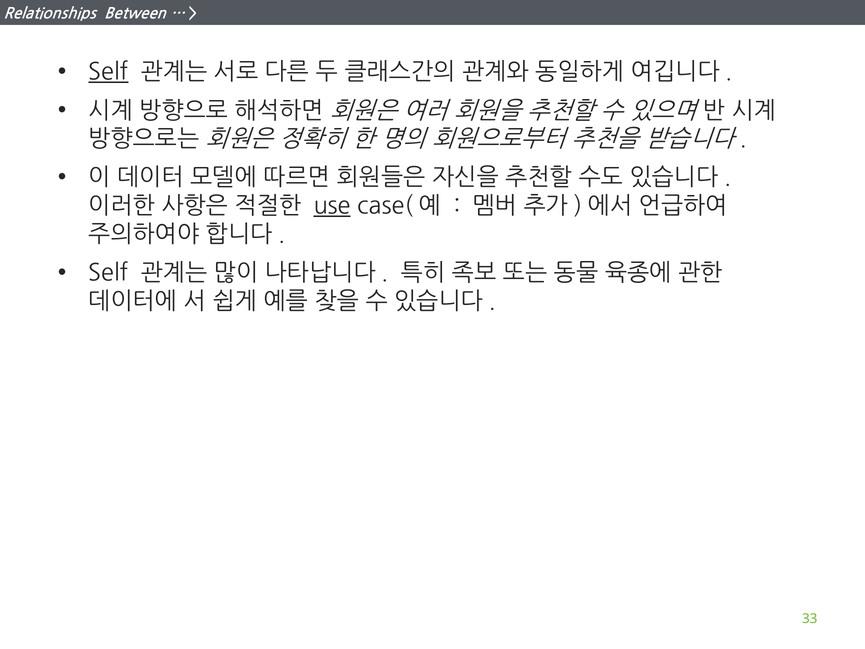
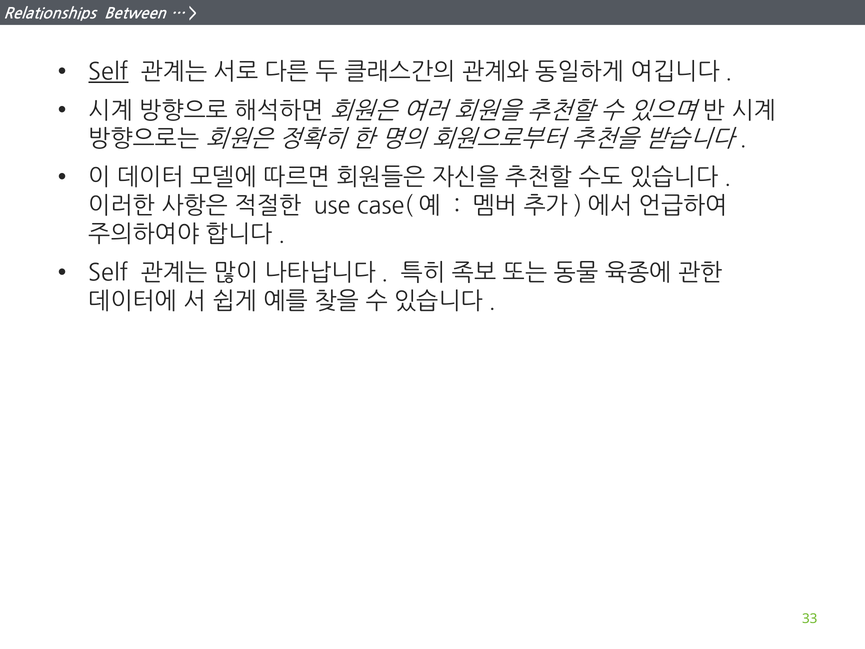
use underline: present -> none (332, 206)
